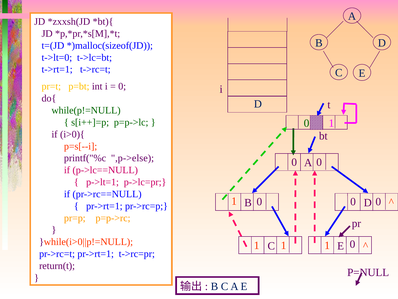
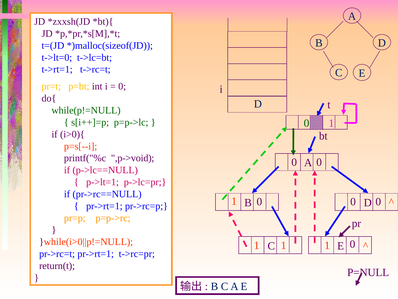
,p->else: ,p->else -> ,p->void (133, 158)
